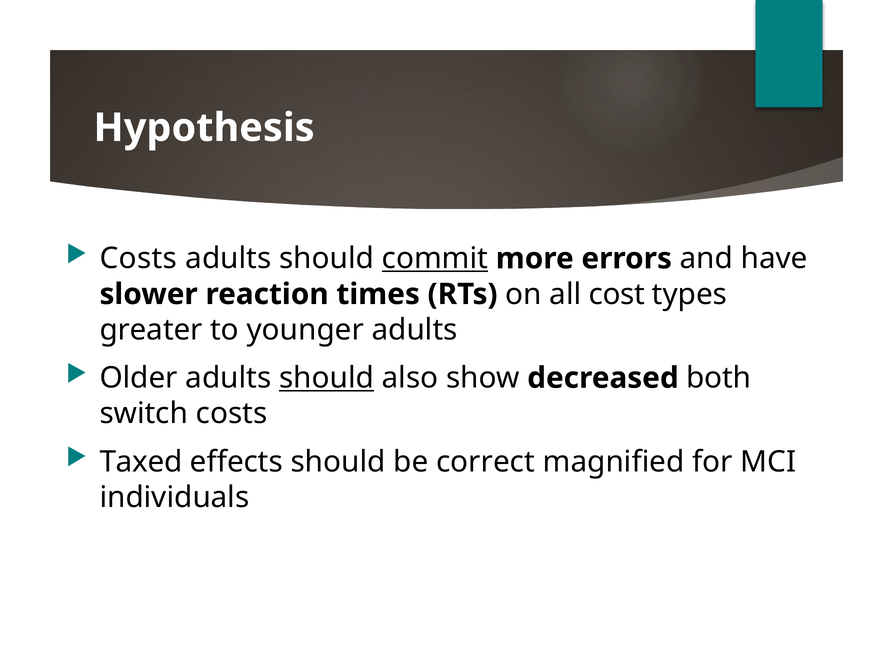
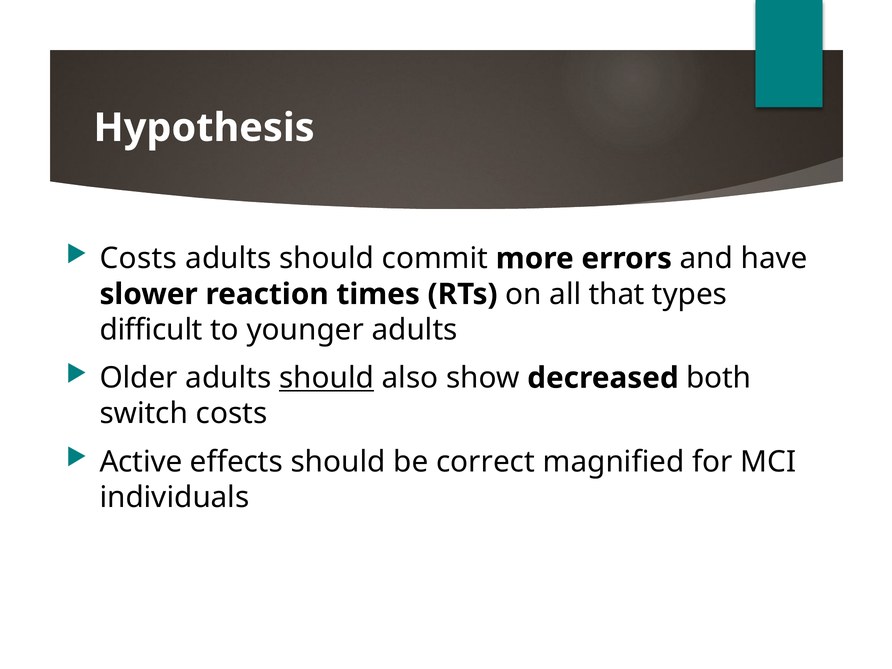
commit underline: present -> none (435, 259)
cost: cost -> that (617, 294)
greater: greater -> difficult (151, 330)
Taxed: Taxed -> Active (141, 462)
